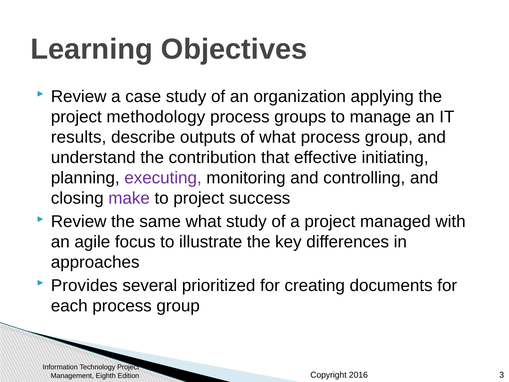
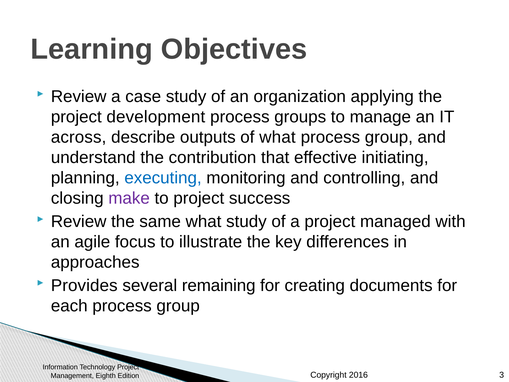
methodology: methodology -> development (156, 117)
results: results -> across (79, 137)
executing colour: purple -> blue (163, 178)
prioritized: prioritized -> remaining (219, 285)
